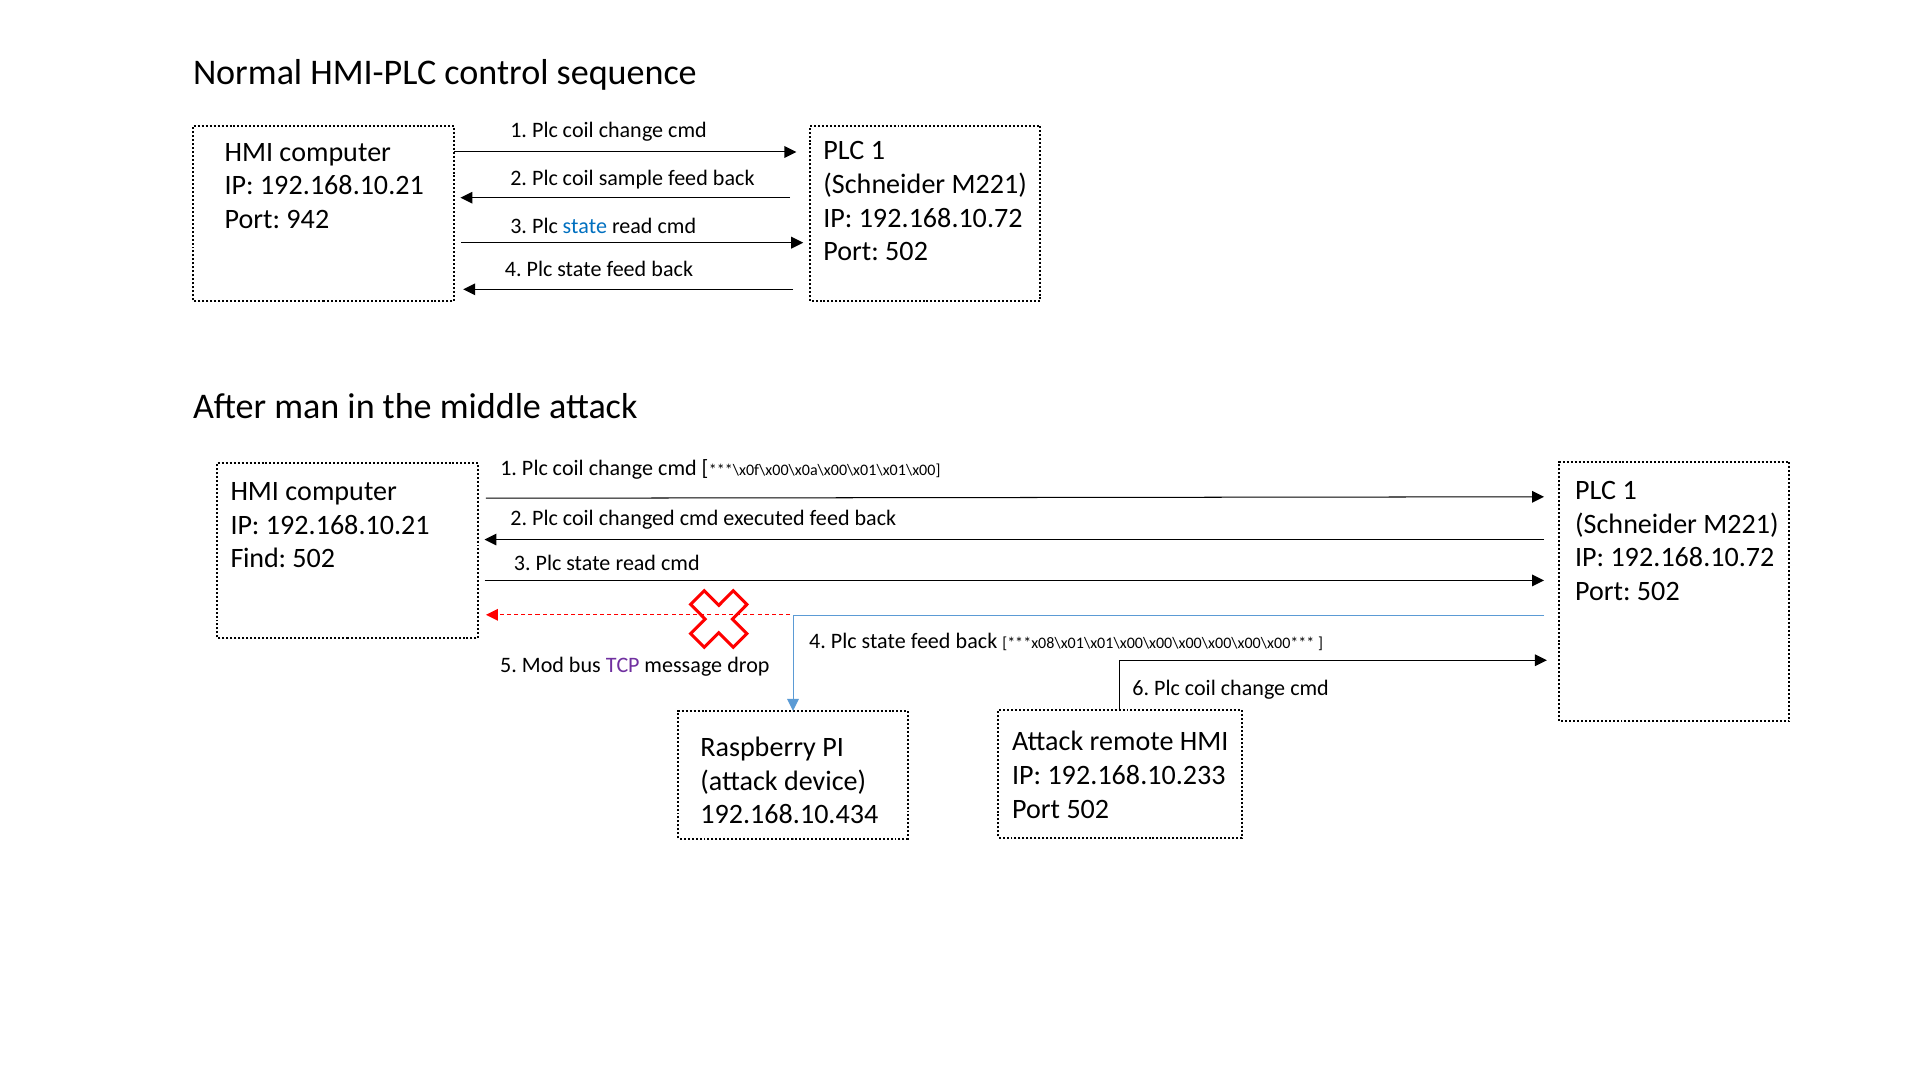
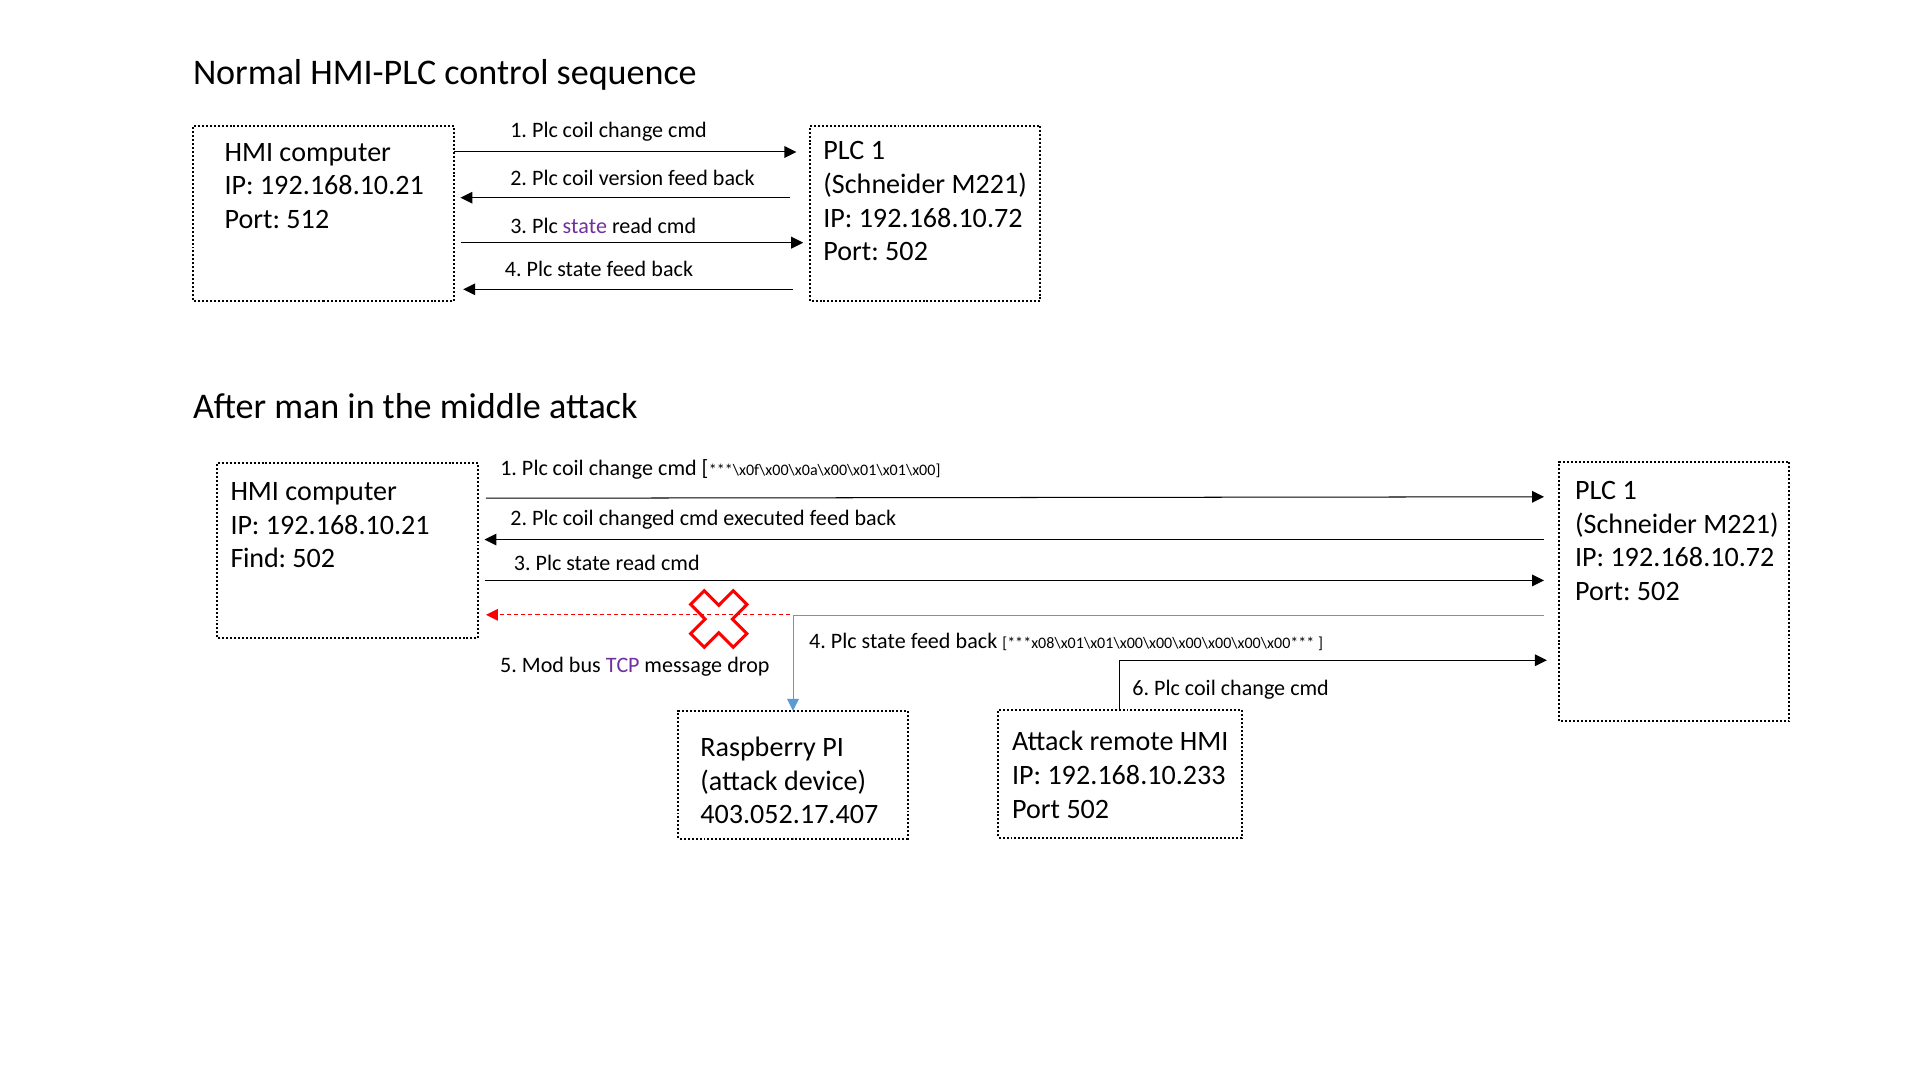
sample: sample -> version (631, 178)
942: 942 -> 512 (308, 219)
state colour: blue -> purple (585, 226)
192.168.10.434: 192.168.10.434 -> 403.052.17.407 (789, 814)
